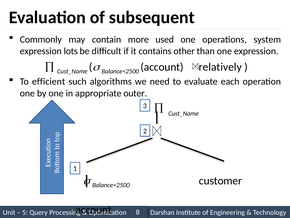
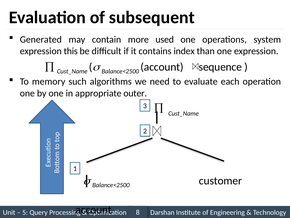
Commonly: Commonly -> Generated (41, 39)
lots: lots -> this (71, 51)
other: other -> index (184, 51)
relatively: relatively -> sequence (220, 67)
efficient: efficient -> memory (49, 81)
